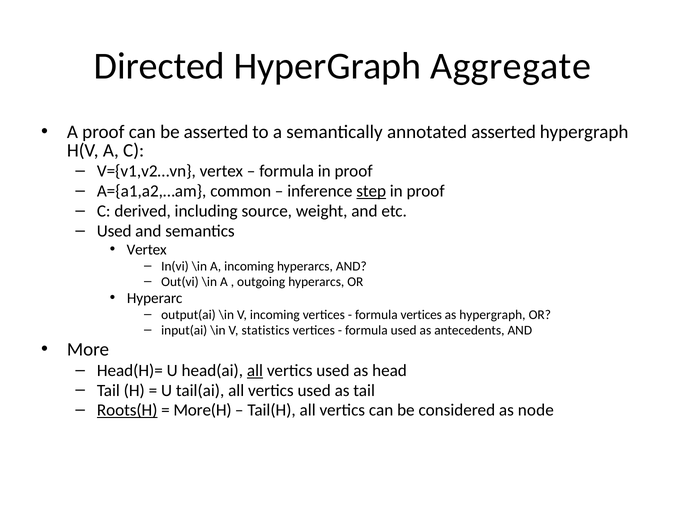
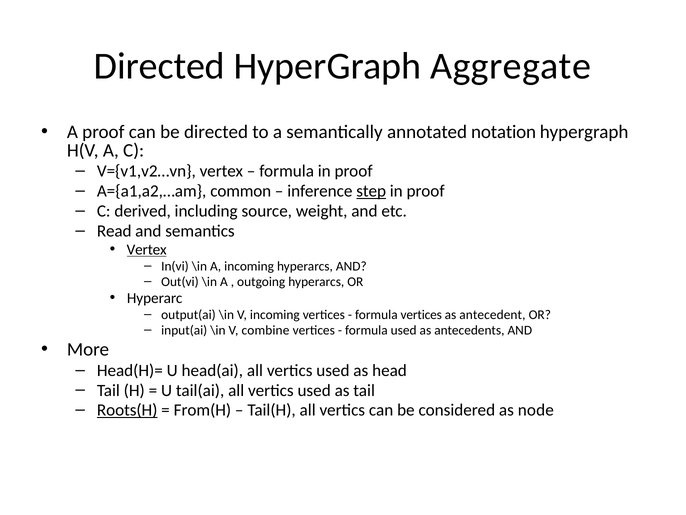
be asserted: asserted -> directed (216, 132)
annotated asserted: asserted -> notation (504, 132)
Used: Used -> Read (114, 231)
Vertex underline: none -> present (147, 249)
as hypergraph: hypergraph -> antecedent (492, 315)
statistics: statistics -> combine (265, 330)
all underline: present -> none (255, 370)
More(H: More(H -> From(H (202, 410)
